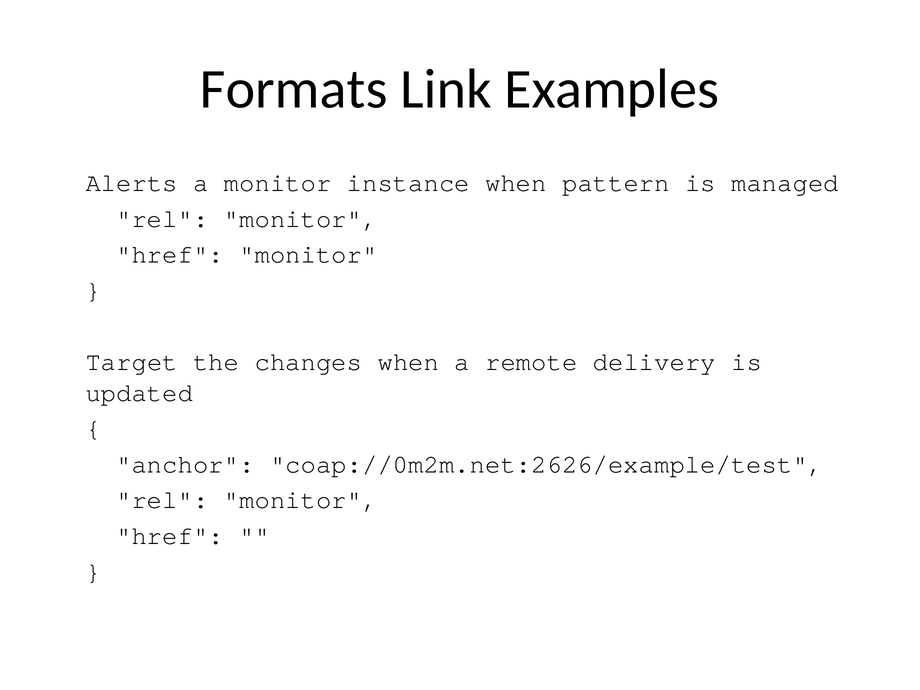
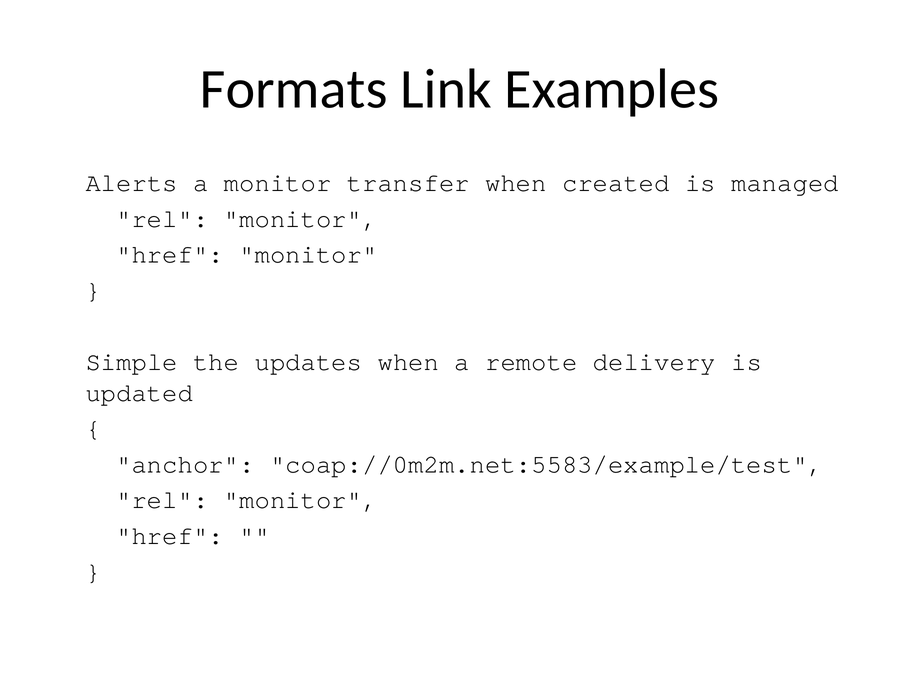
instance: instance -> transfer (408, 183)
pattern: pattern -> created (616, 183)
Target: Target -> Simple (132, 362)
changes: changes -> updates (308, 362)
coap://0m2m.net:2626/example/test: coap://0m2m.net:2626/example/test -> coap://0m2m.net:5583/example/test (547, 464)
